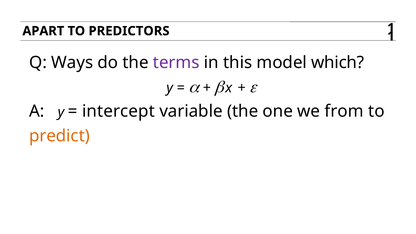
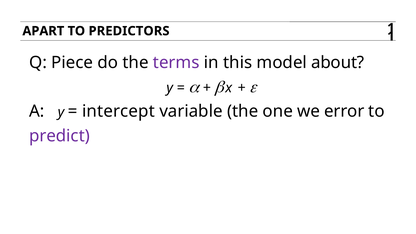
Ways: Ways -> Piece (72, 62)
which: which -> about (338, 62)
from: from -> error (344, 111)
predict colour: orange -> purple (60, 136)
